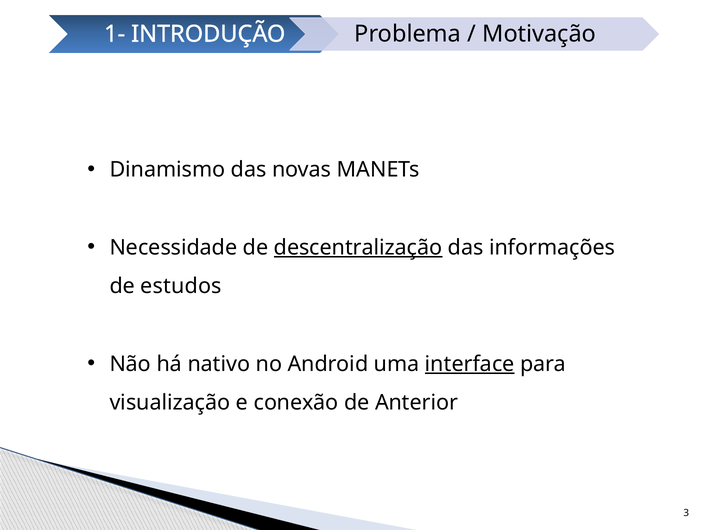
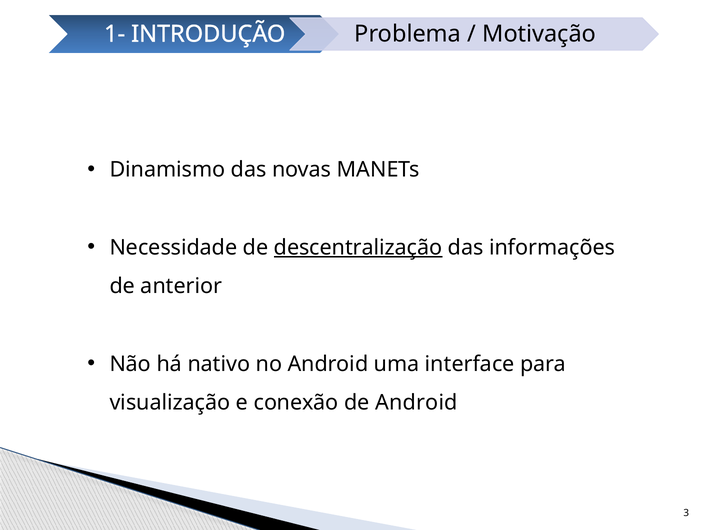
estudos: estudos -> anterior (181, 286)
interface underline: present -> none (470, 364)
de Anterior: Anterior -> Android (416, 402)
